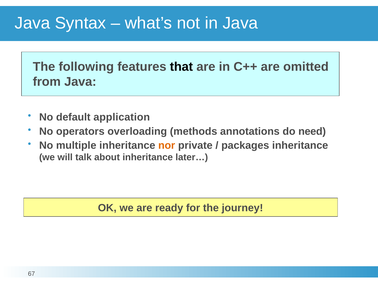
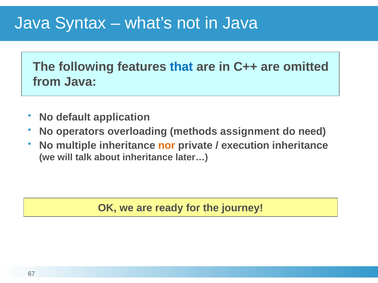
that colour: black -> blue (181, 67)
annotations: annotations -> assignment (250, 132)
packages: packages -> execution (245, 146)
